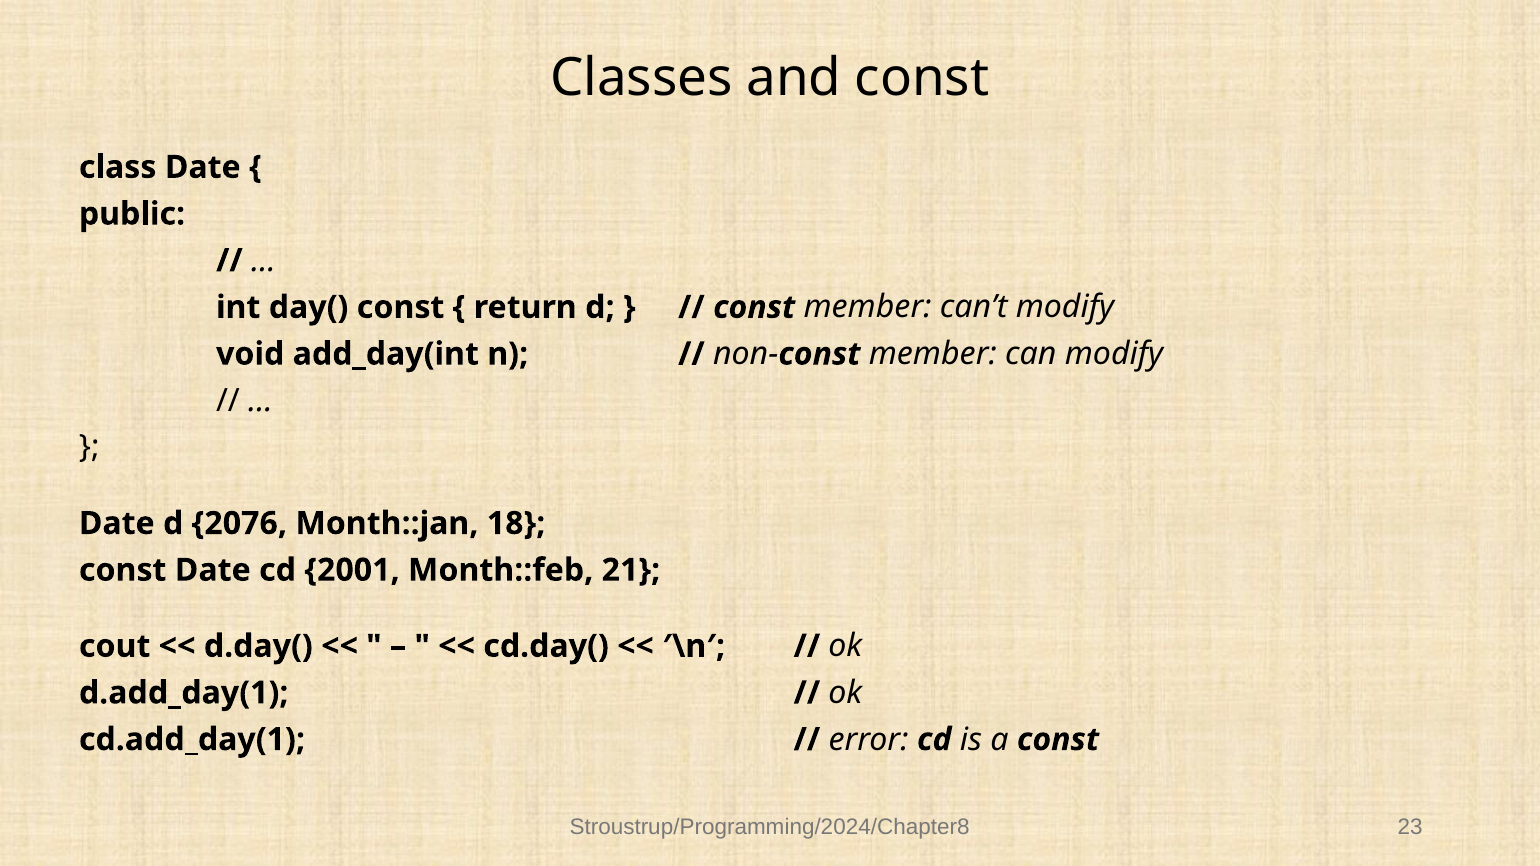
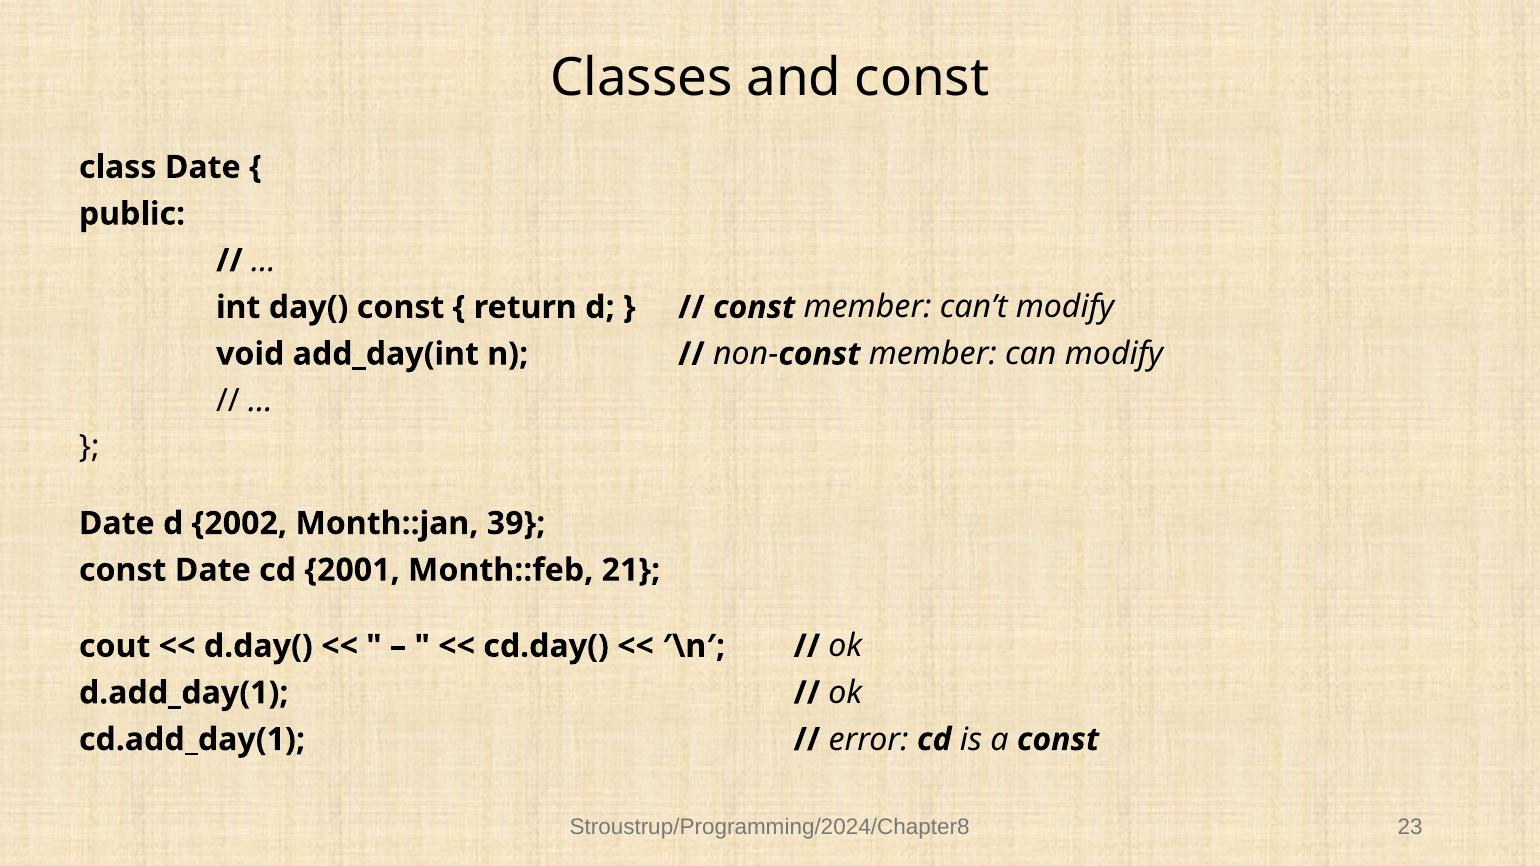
2076: 2076 -> 2002 (239, 524)
18: 18 -> 39 (516, 524)
